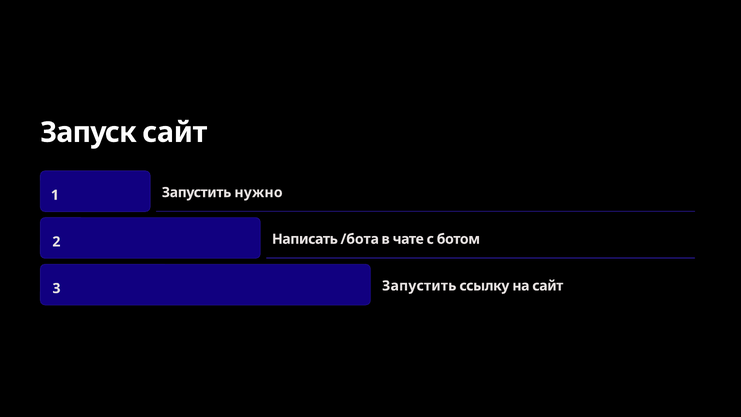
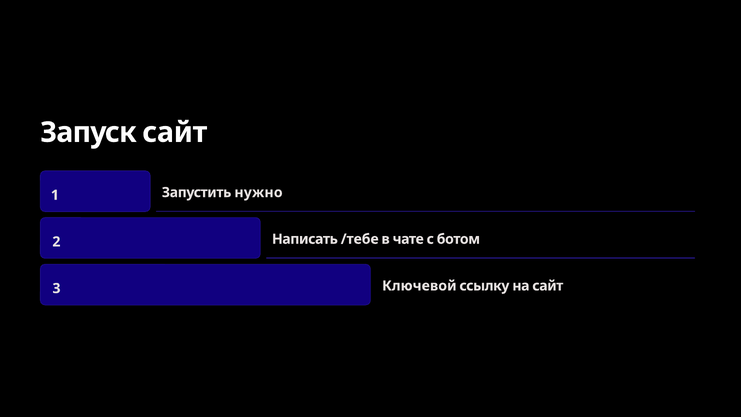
/бота: /бота -> /тебе (360, 239)
3 Запустить: Запустить -> Ключевой (419, 286)
